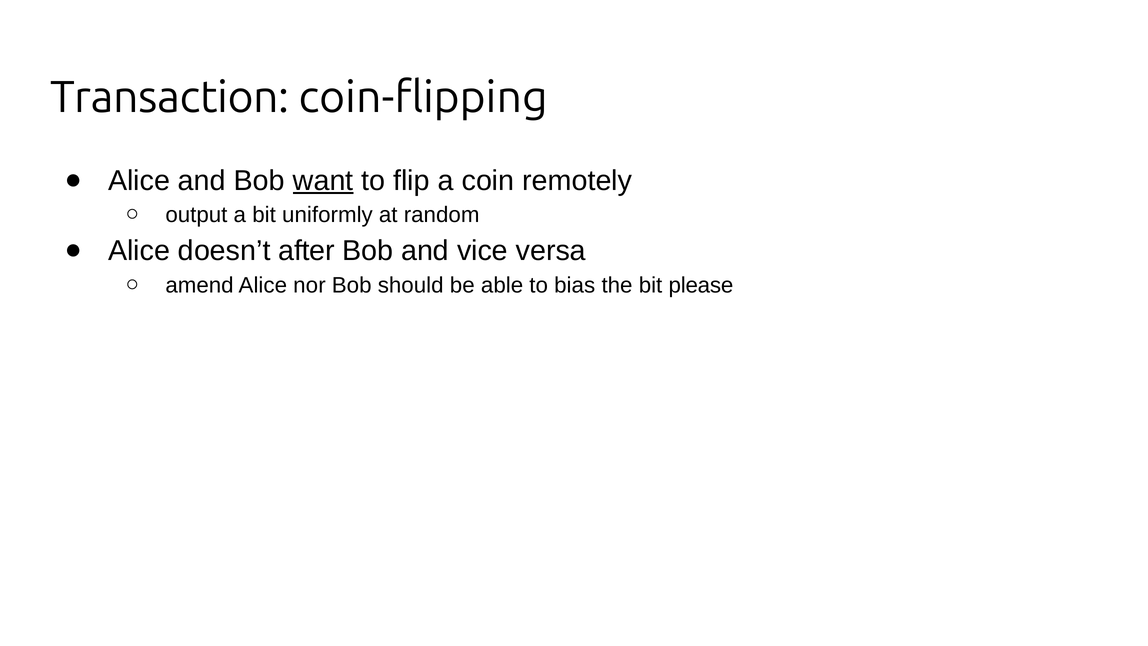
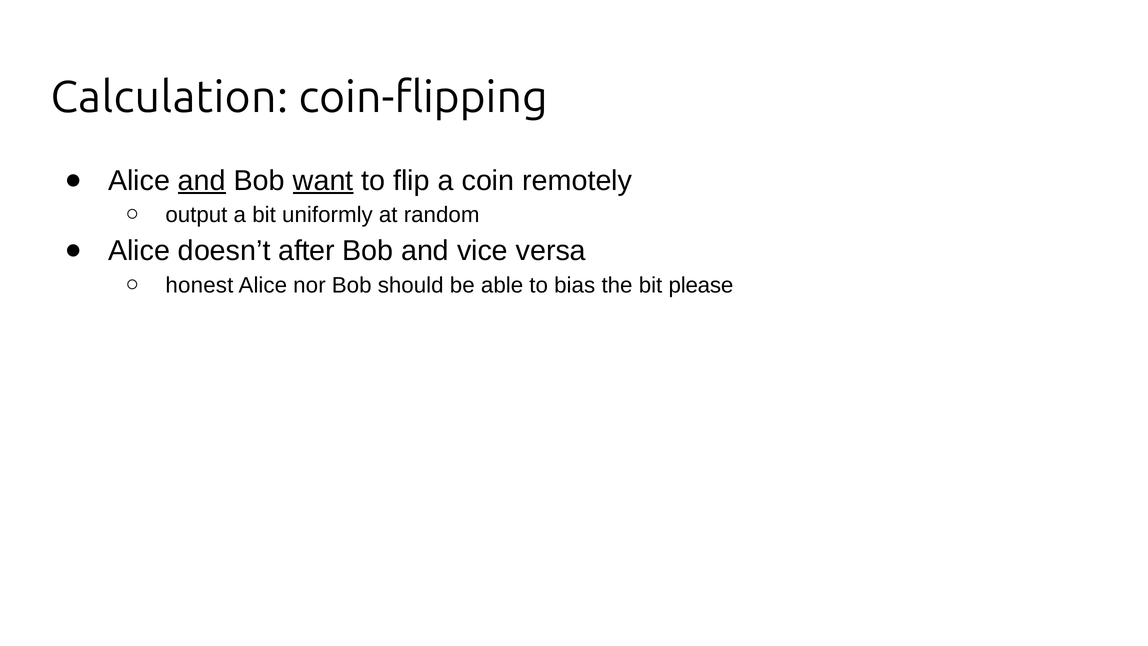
Transaction: Transaction -> Calculation (169, 97)
and underline: none -> present (202, 181)
amend: amend -> honest (199, 285)
